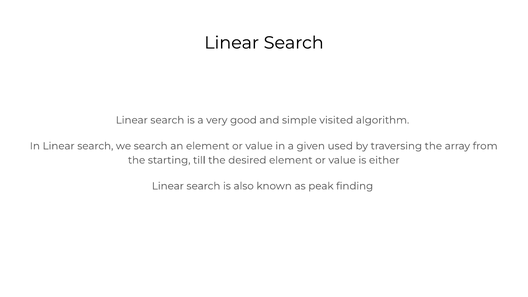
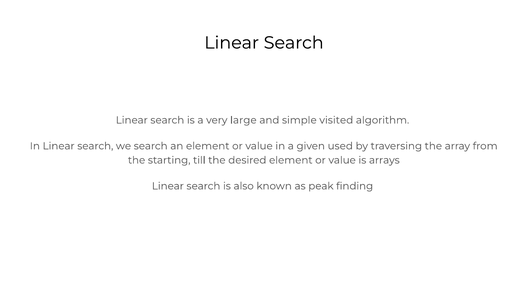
good: good -> large (243, 120)
either: either -> arrays (384, 160)
